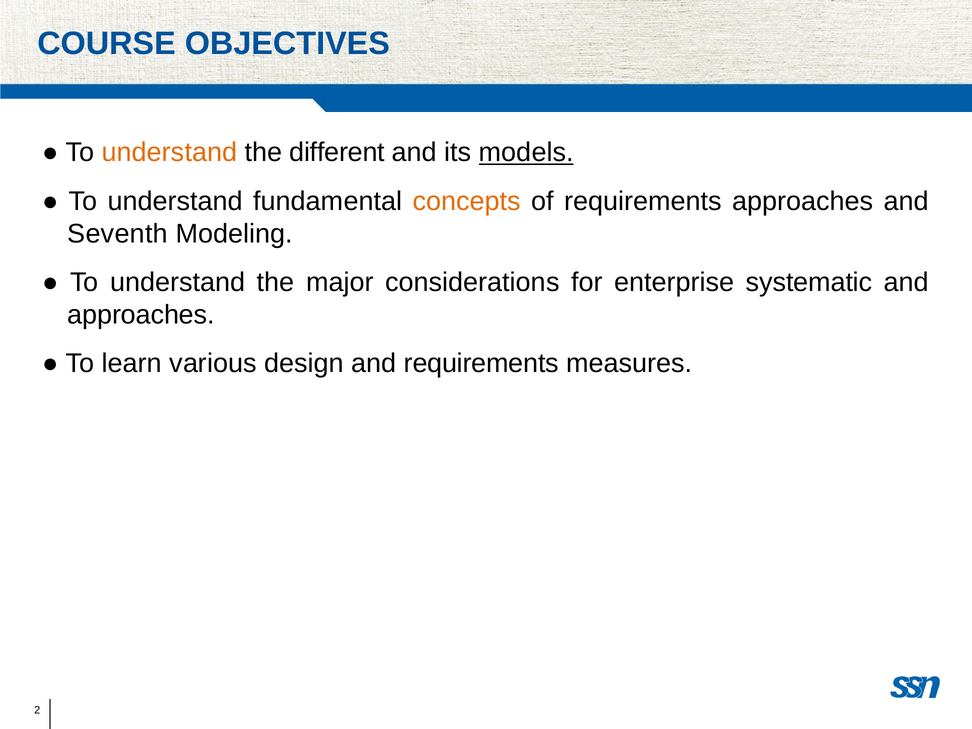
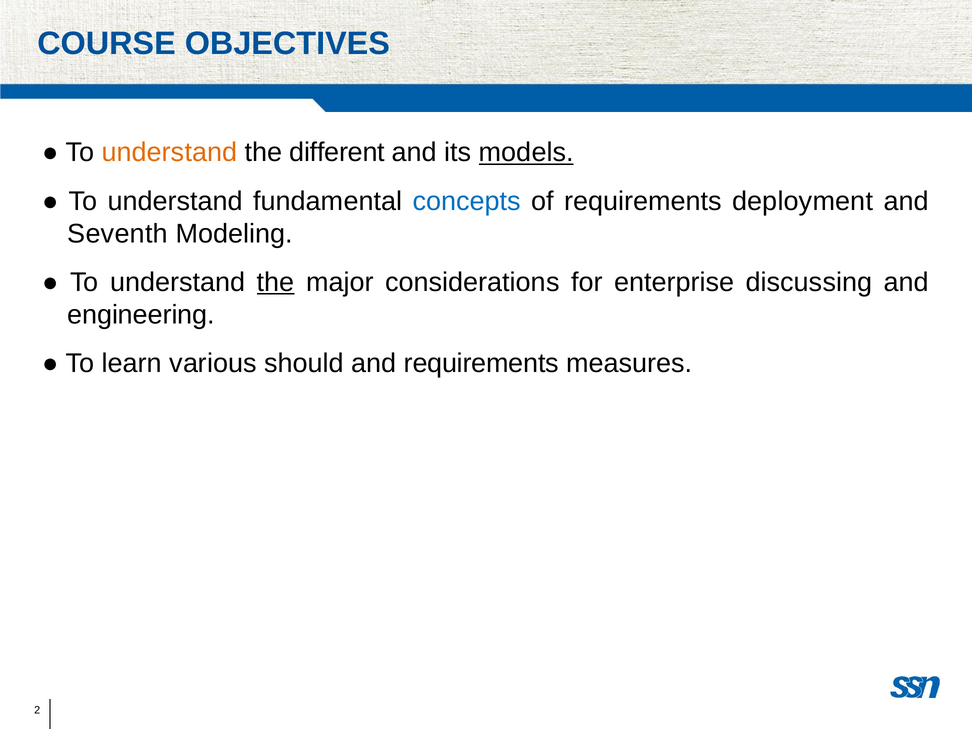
concepts colour: orange -> blue (467, 201)
requirements approaches: approaches -> deployment (803, 201)
the underline: none -> present (276, 282)
systematic: systematic -> discussing (809, 282)
approaches: approaches -> engineering (141, 315)
design: design -> should (304, 363)
